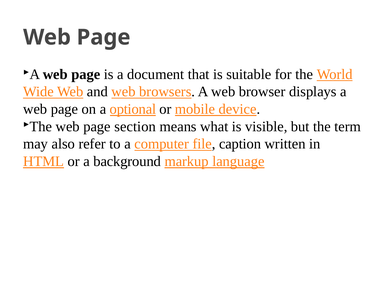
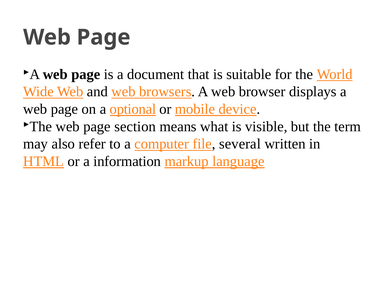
caption: caption -> several (240, 144)
background: background -> information (127, 161)
